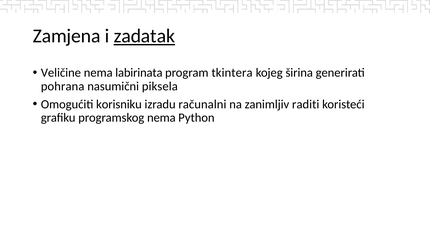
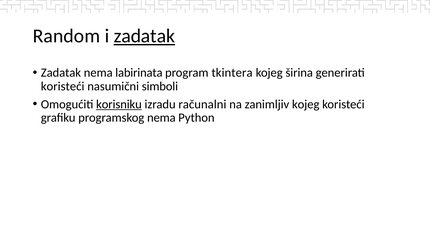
Zamjena: Zamjena -> Random (66, 36)
Veličine: Veličine -> Zadatak (61, 73)
pohrana: pohrana -> koristeći (63, 86)
piksela: piksela -> simboli (160, 86)
korisniku underline: none -> present (119, 104)
zanimljiv raditi: raditi -> kojeg (306, 104)
